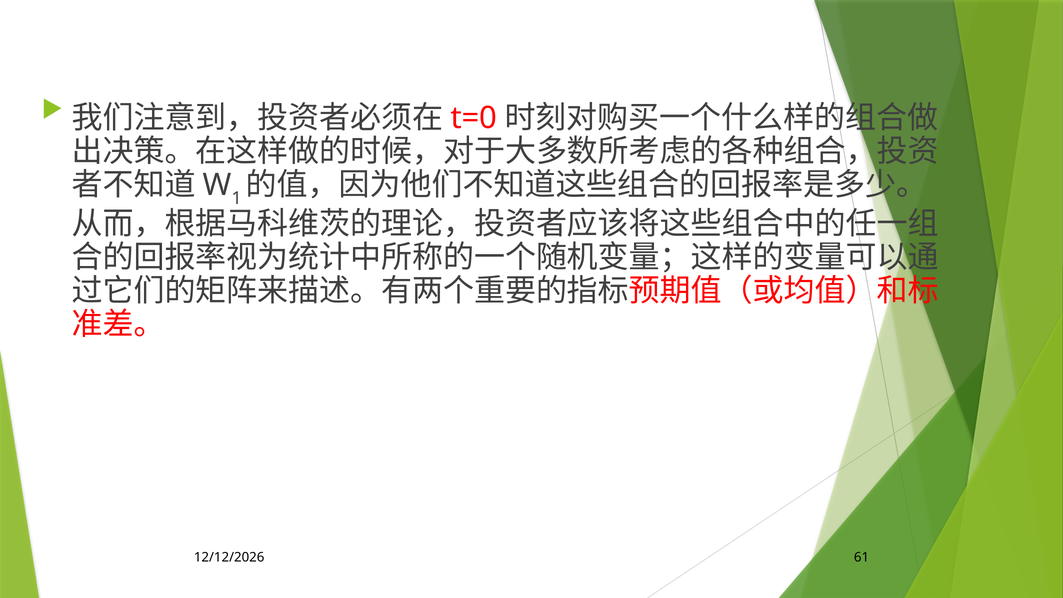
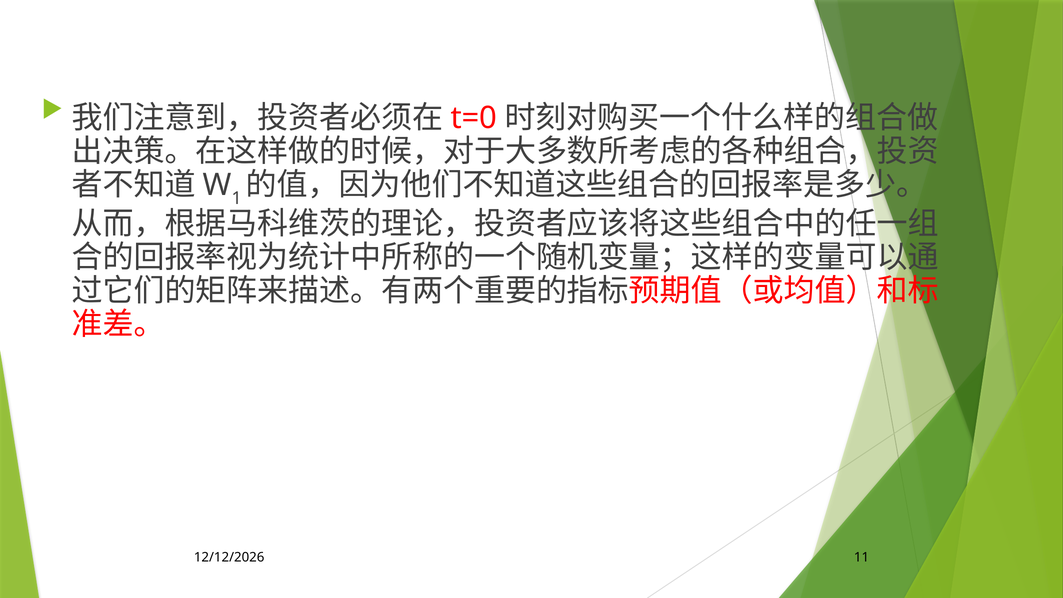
61: 61 -> 11 (862, 557)
